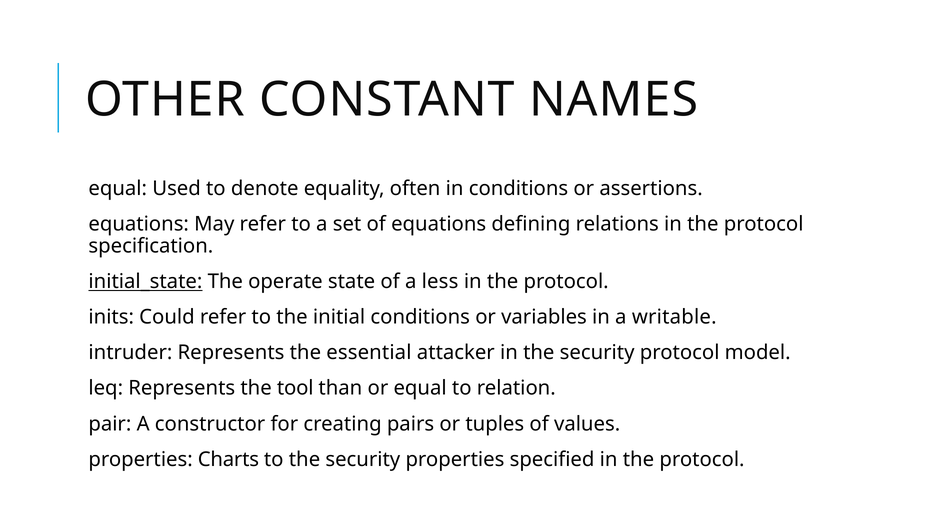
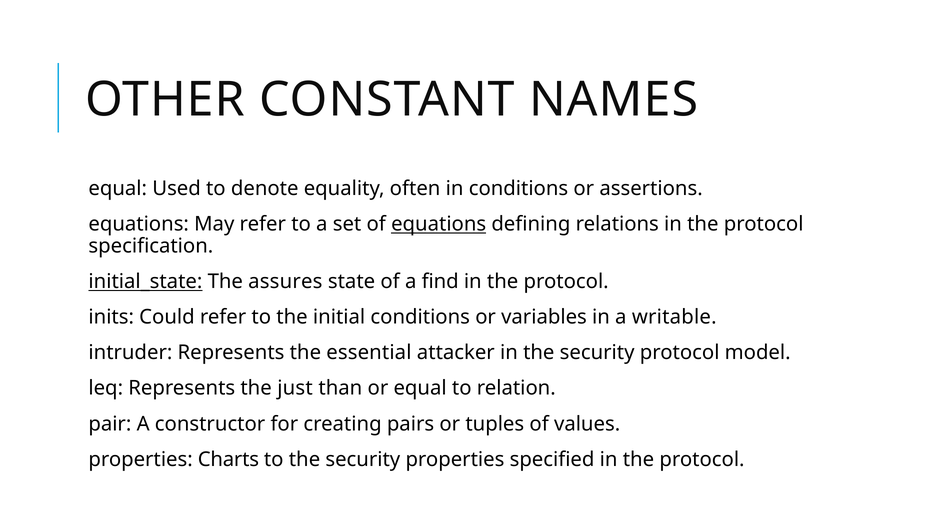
equations underline: none -> present (439, 224)
operate: operate -> assures (285, 281)
less: less -> find (440, 281)
tool: tool -> just (295, 388)
